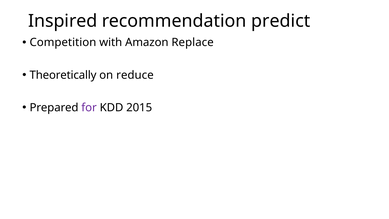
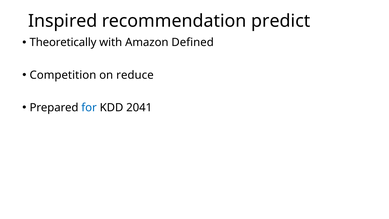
Competition: Competition -> Theoretically (63, 42)
Replace: Replace -> Defined (193, 42)
Theoretically: Theoretically -> Competition (63, 75)
for colour: purple -> blue (89, 108)
2015: 2015 -> 2041 (139, 108)
